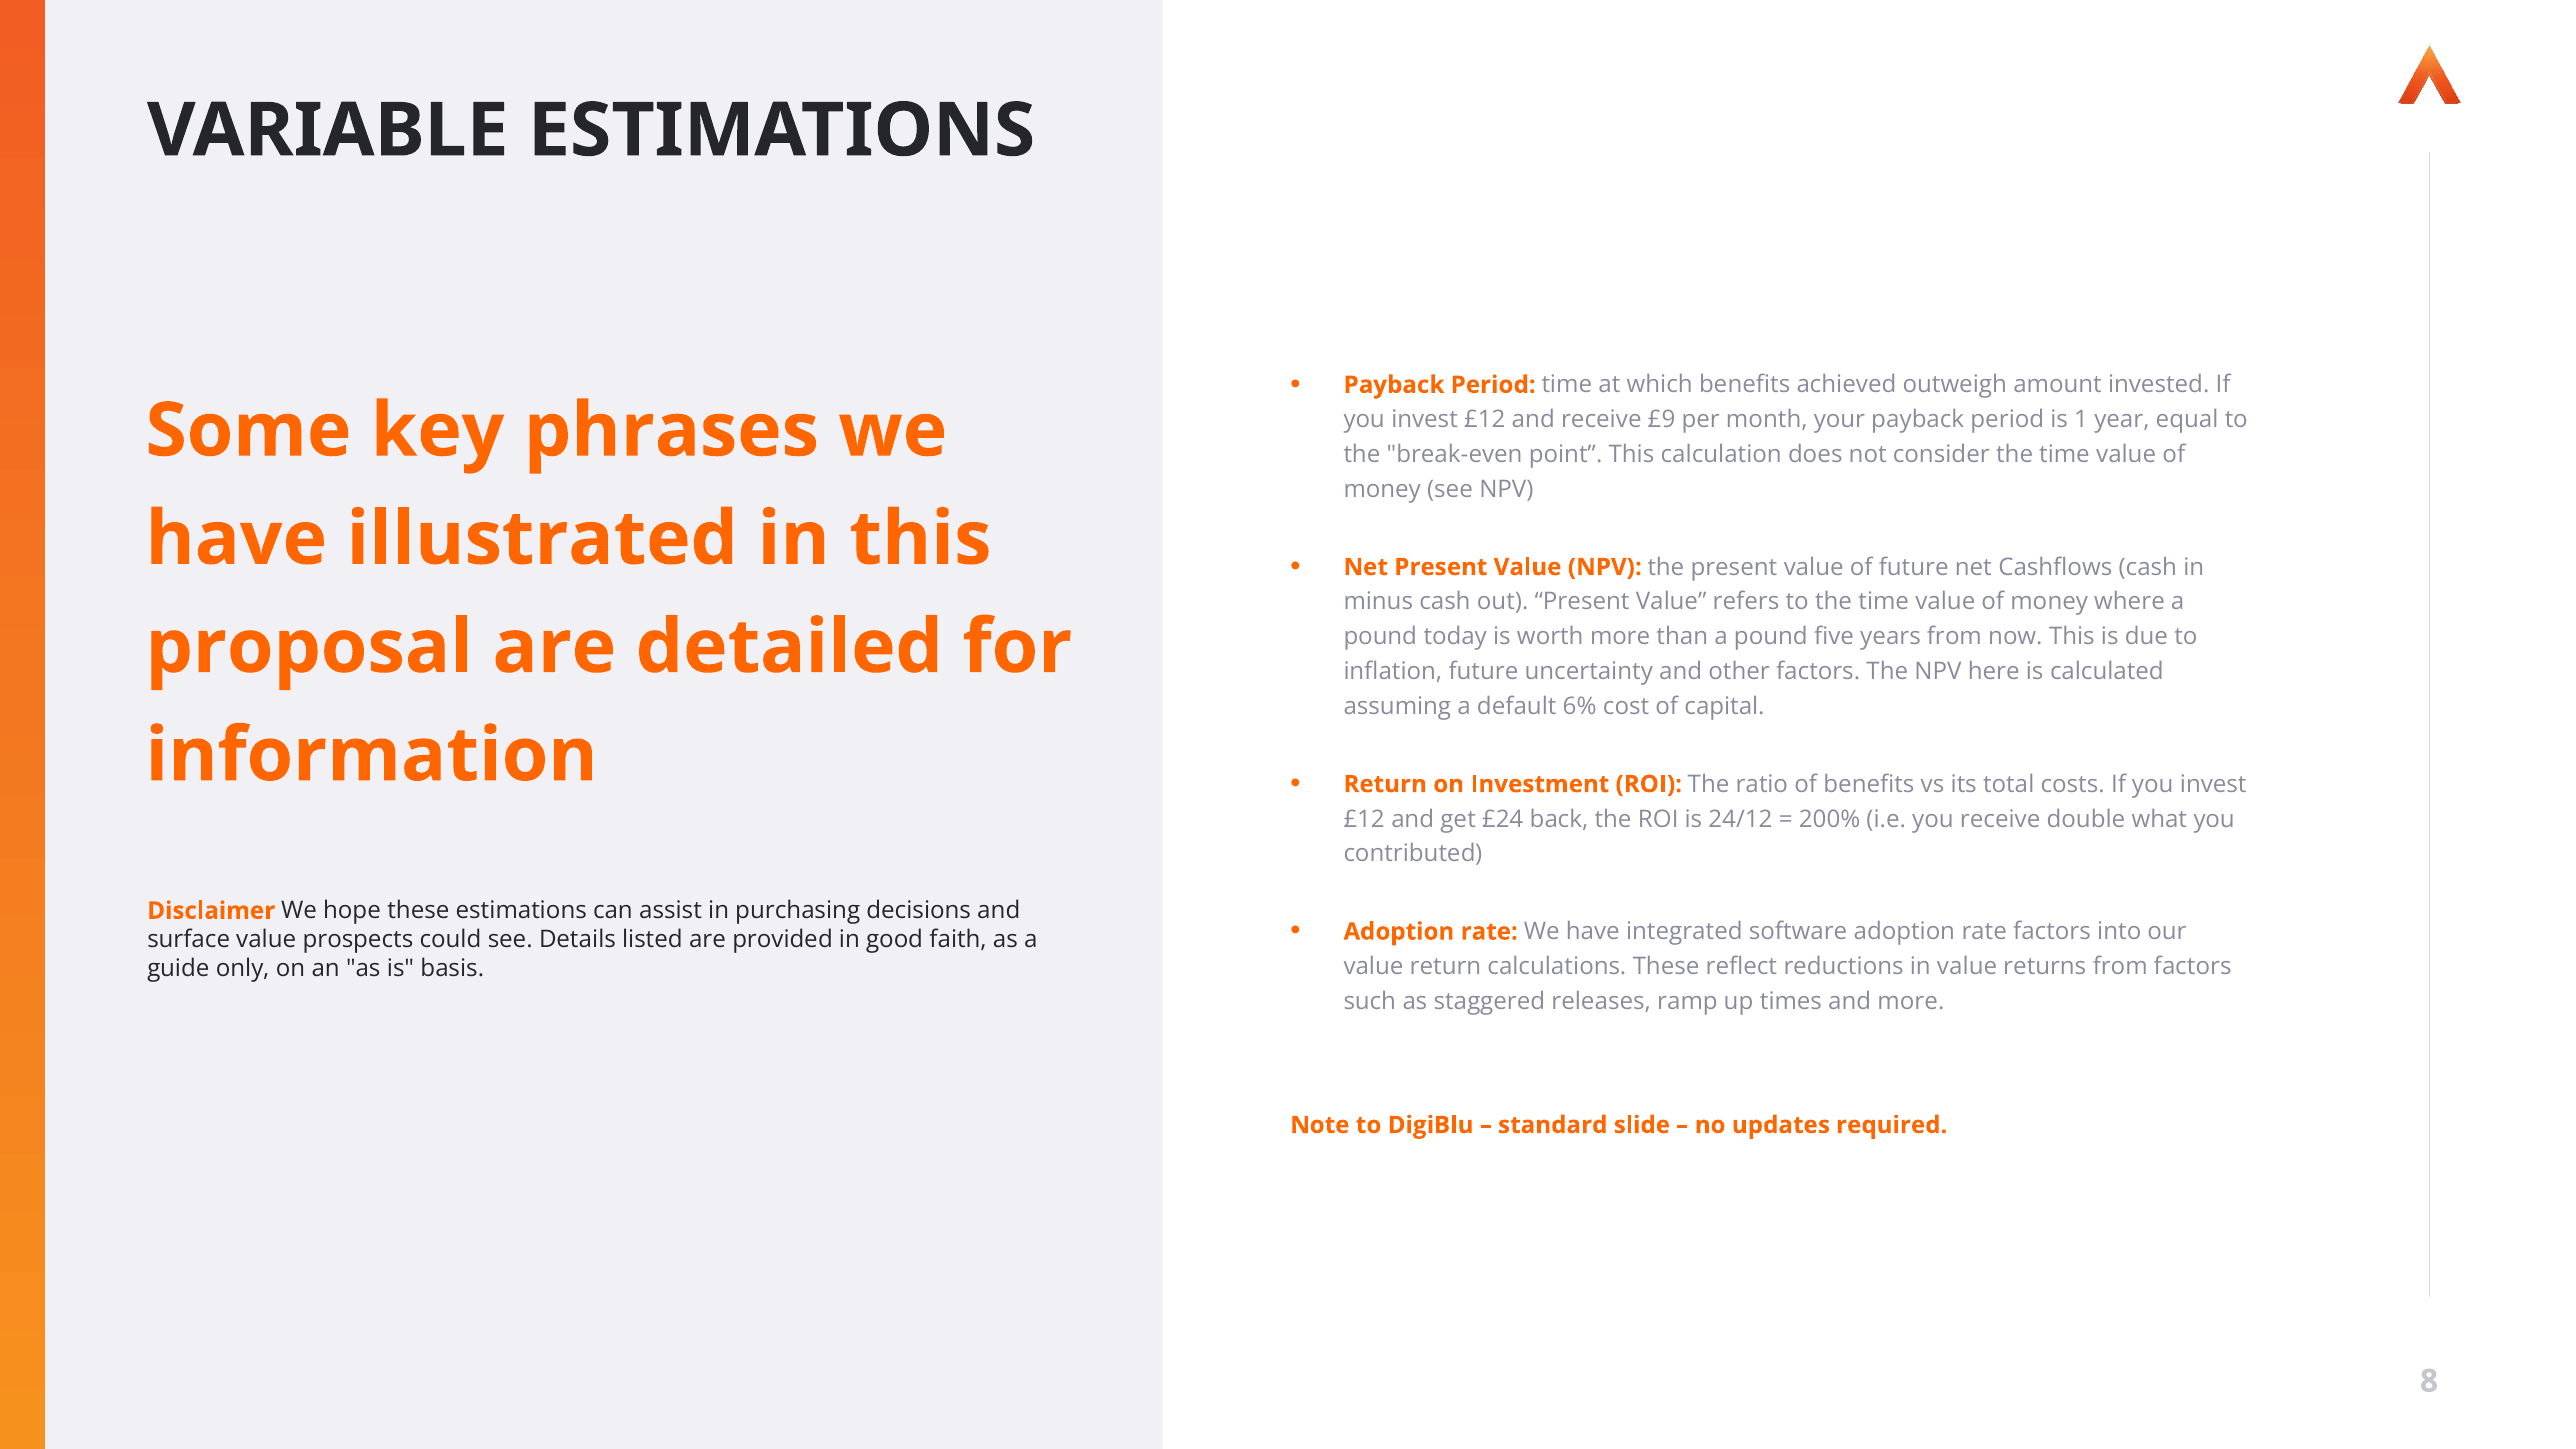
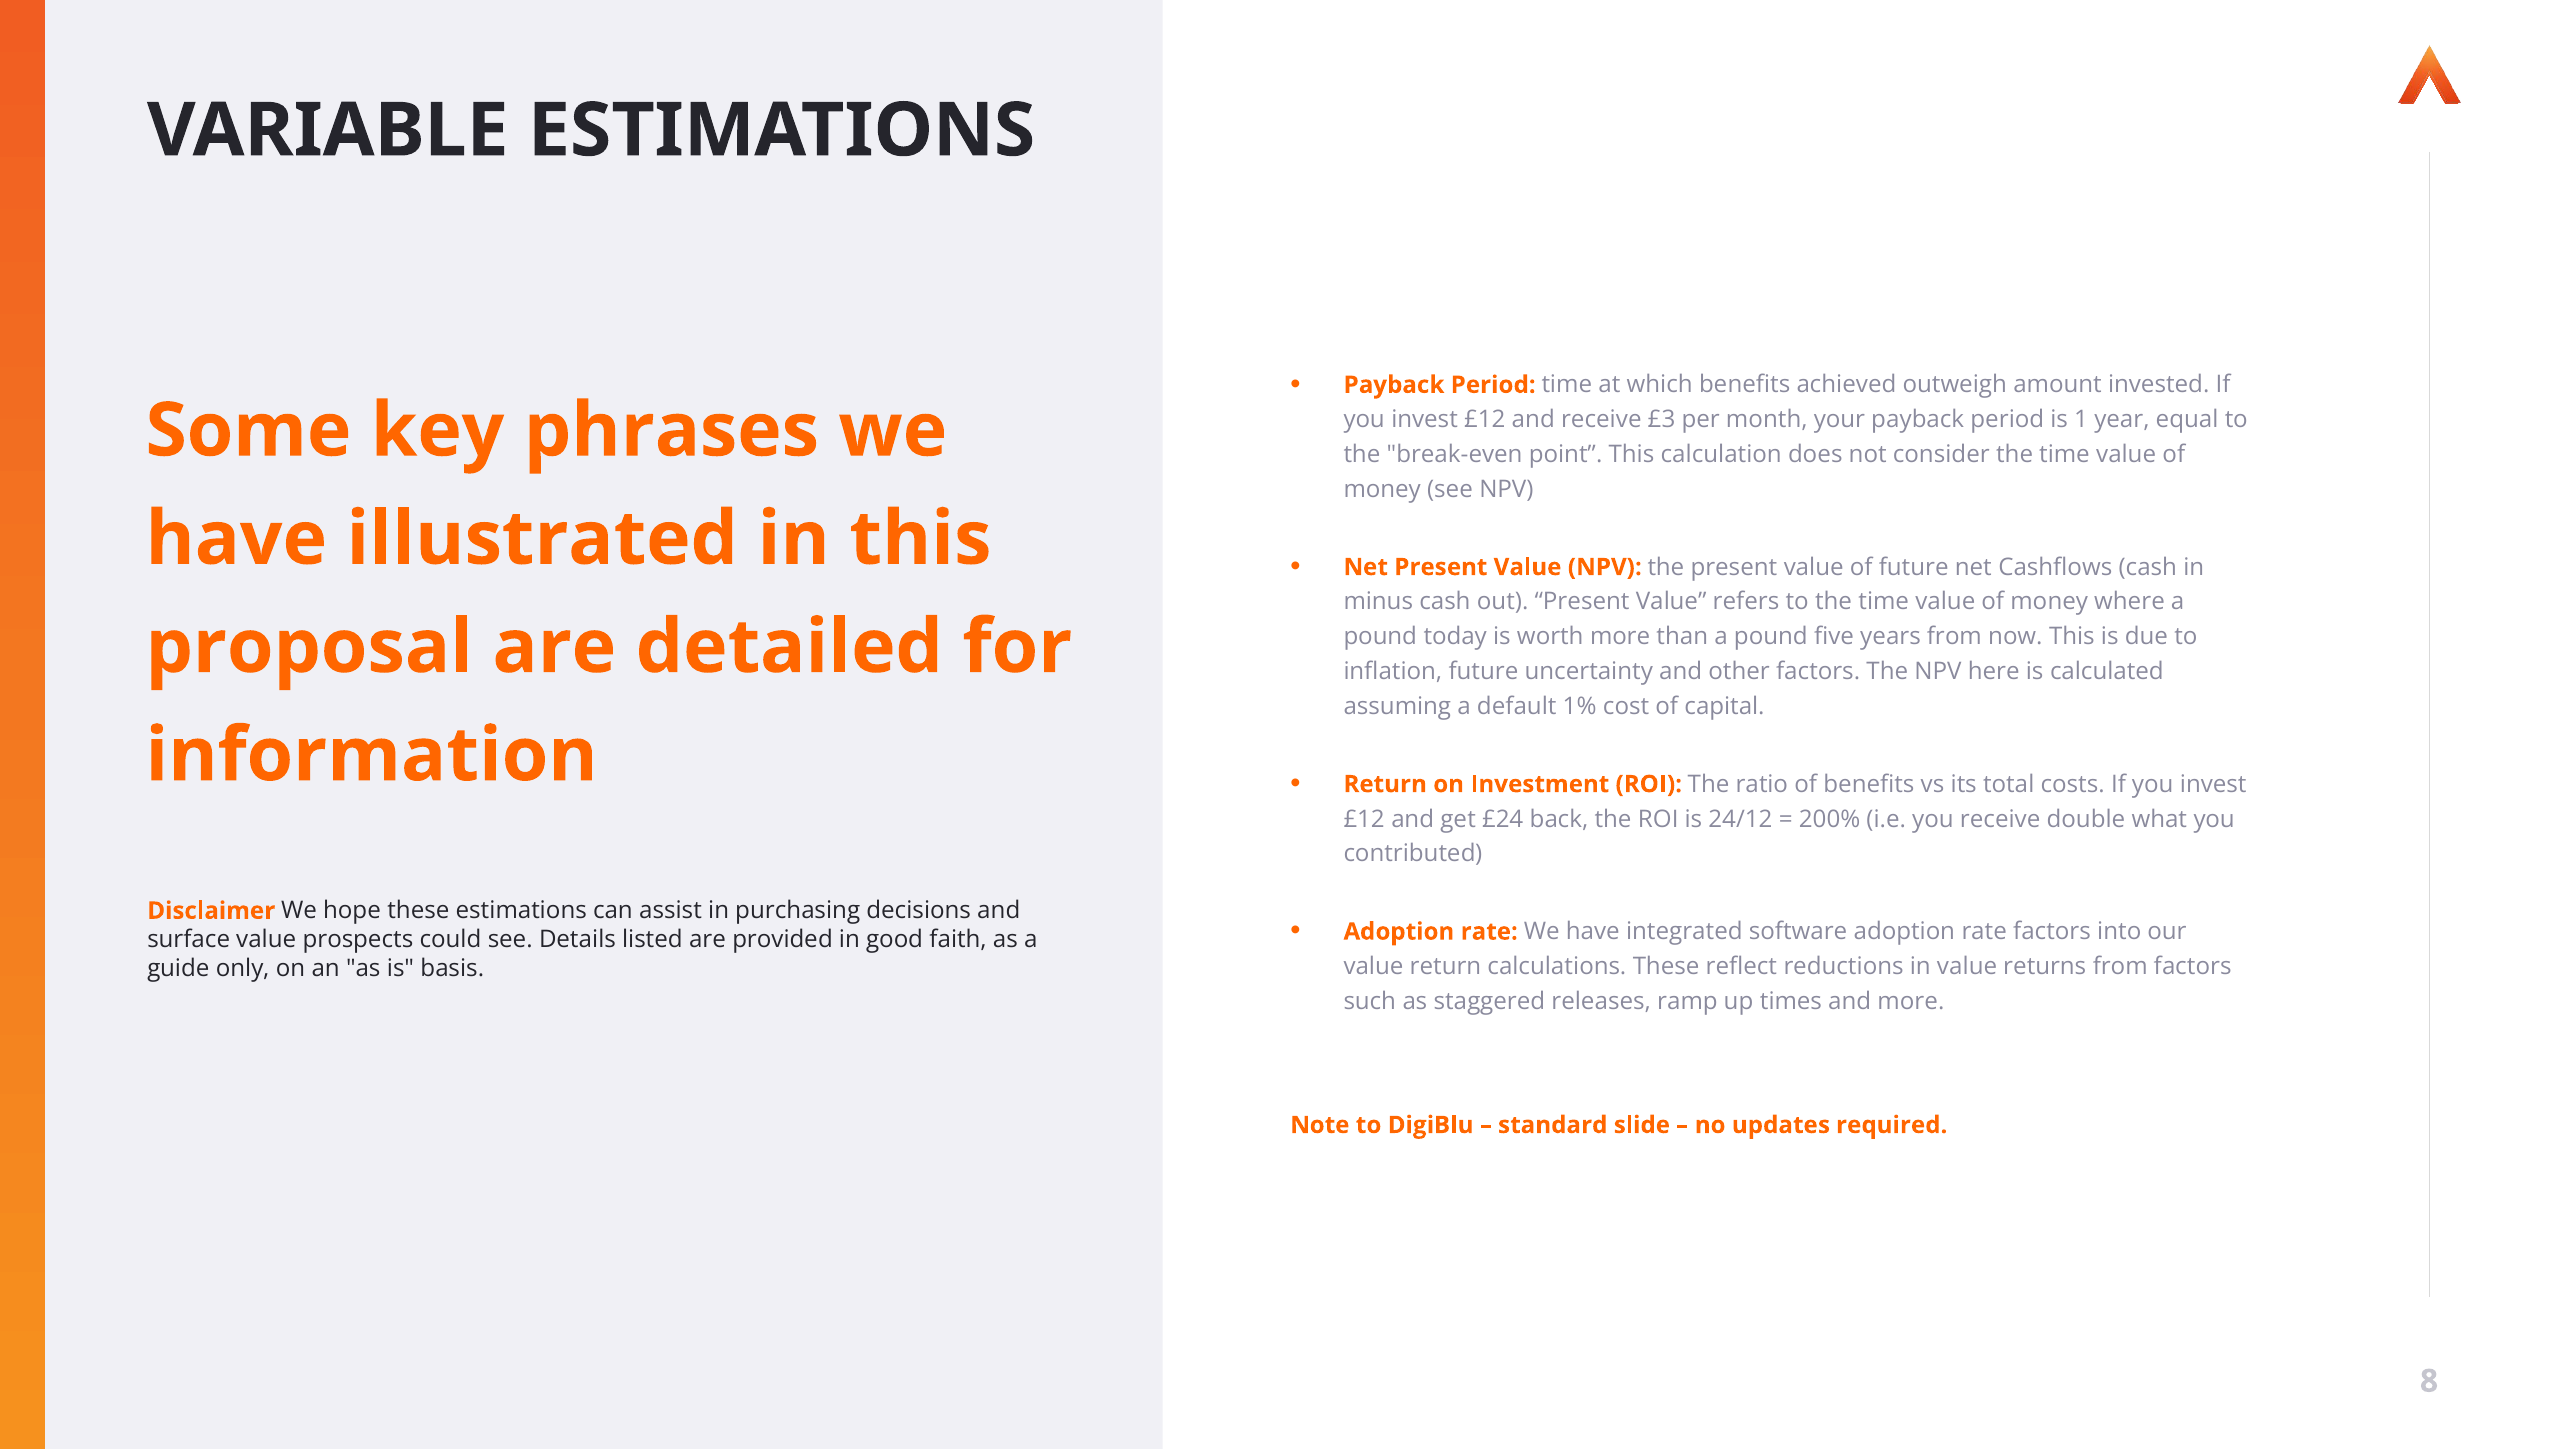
£9: £9 -> £3 (1662, 420)
6%: 6% -> 1% (1580, 706)
